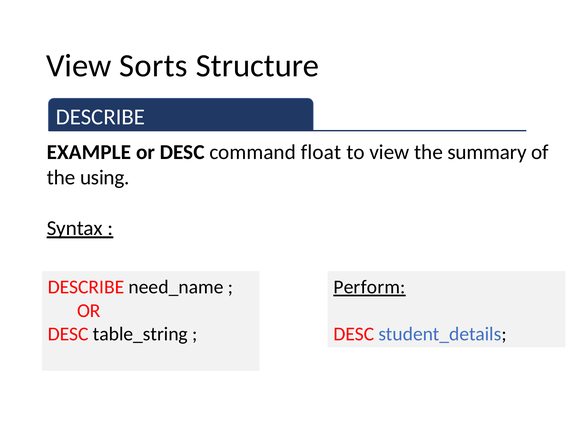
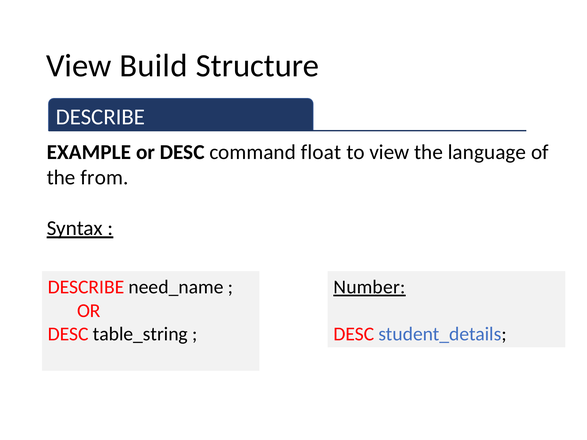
Sorts: Sorts -> Build (153, 66)
summary: summary -> language (487, 152)
using: using -> from (105, 178)
Perform: Perform -> Number (369, 287)
